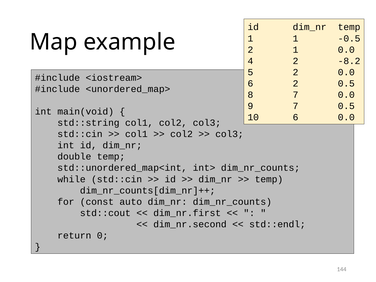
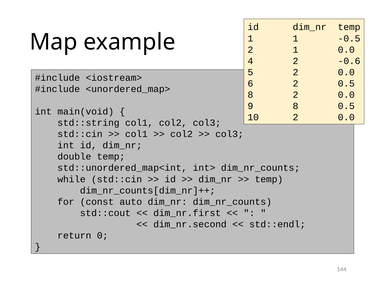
-8.2: -8.2 -> -0.6 (349, 61)
8 7: 7 -> 2 (296, 95)
9 7: 7 -> 8 (296, 106)
10 6: 6 -> 2 (296, 117)
